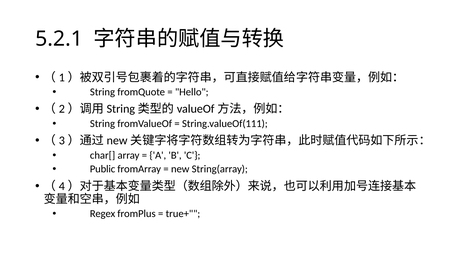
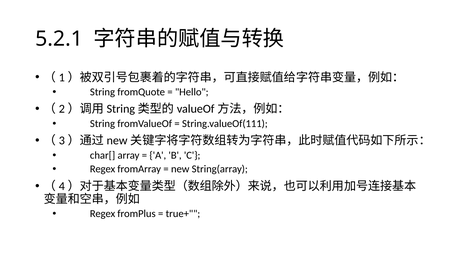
Public: Public -> Regex (103, 169)
